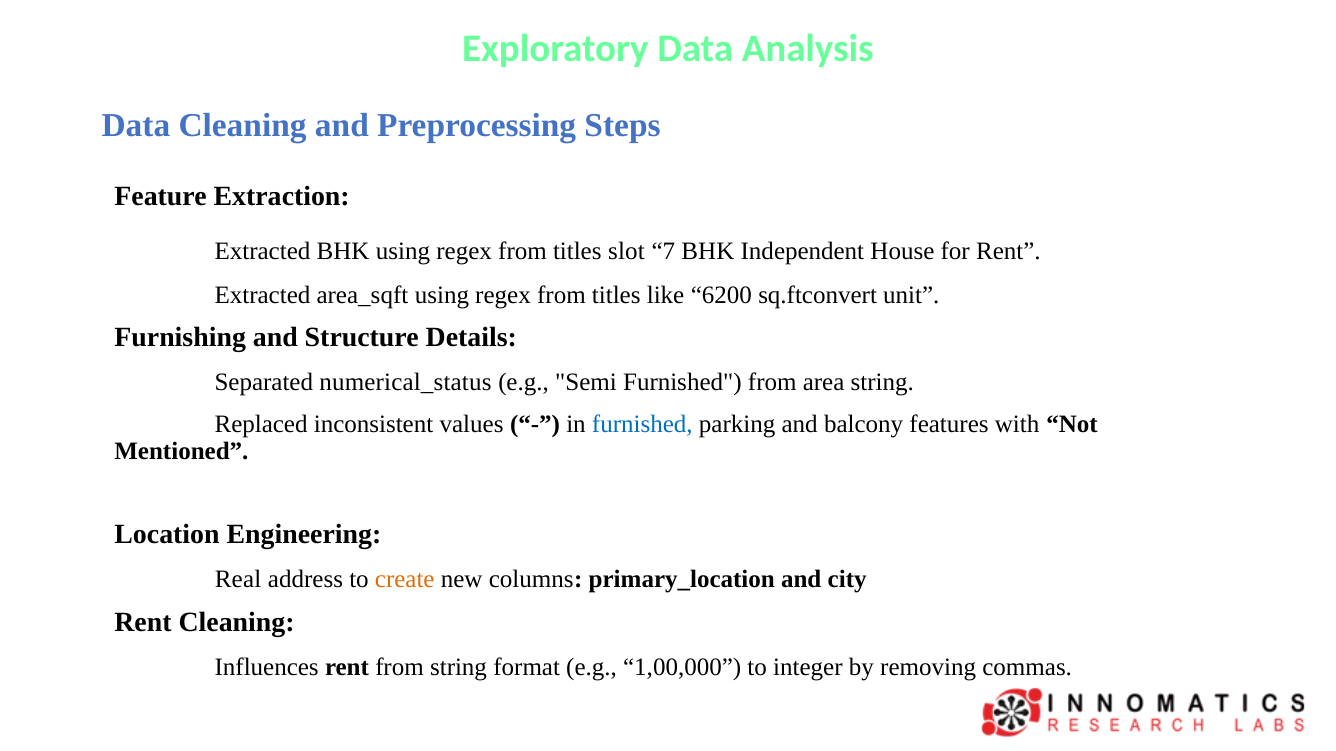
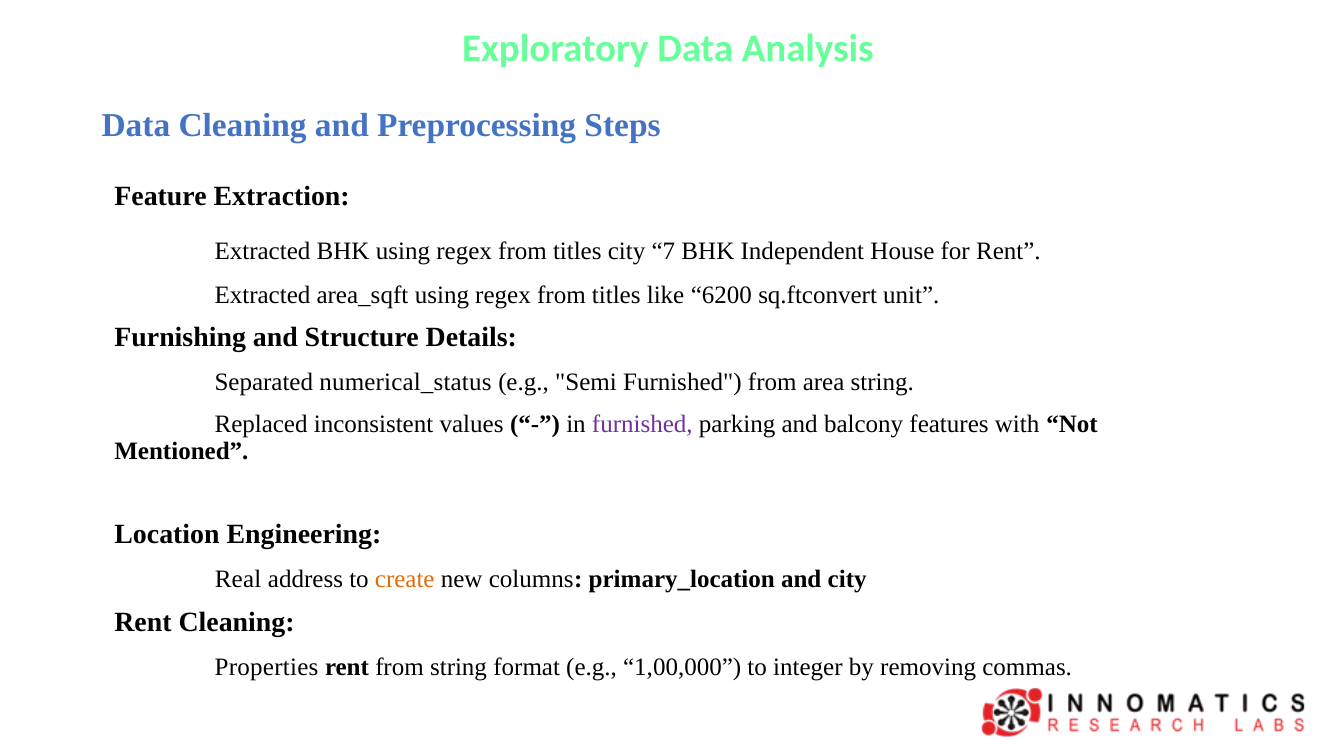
titles slot: slot -> city (627, 251)
furnished colour: blue -> purple (642, 424)
Influences: Influences -> Properties (267, 667)
